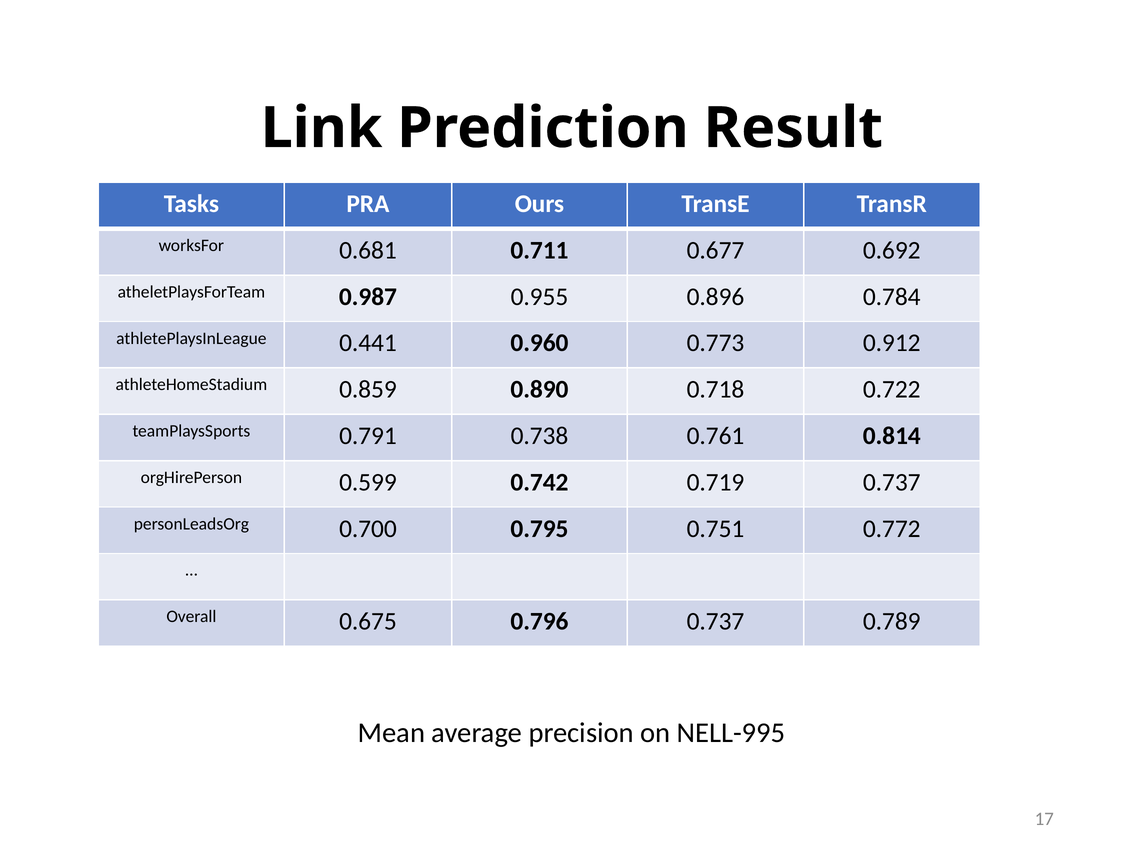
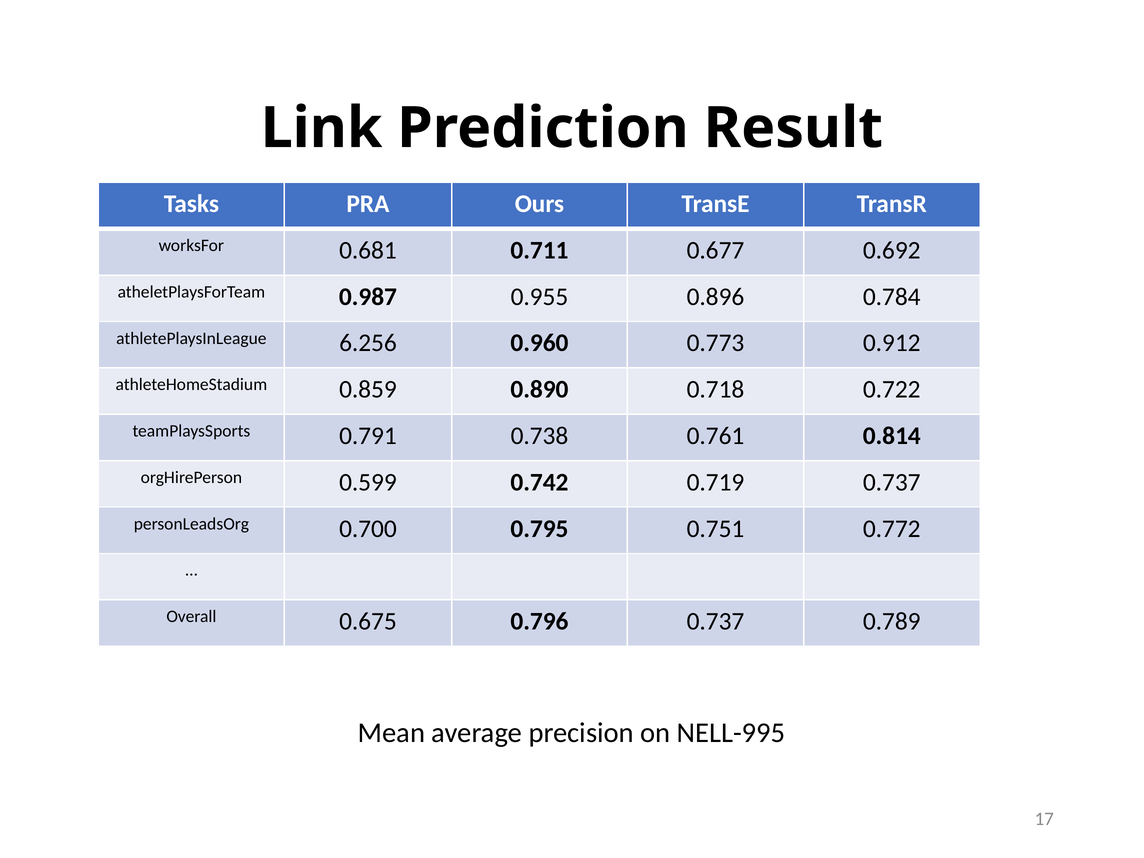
0.441: 0.441 -> 6.256 (368, 343)
